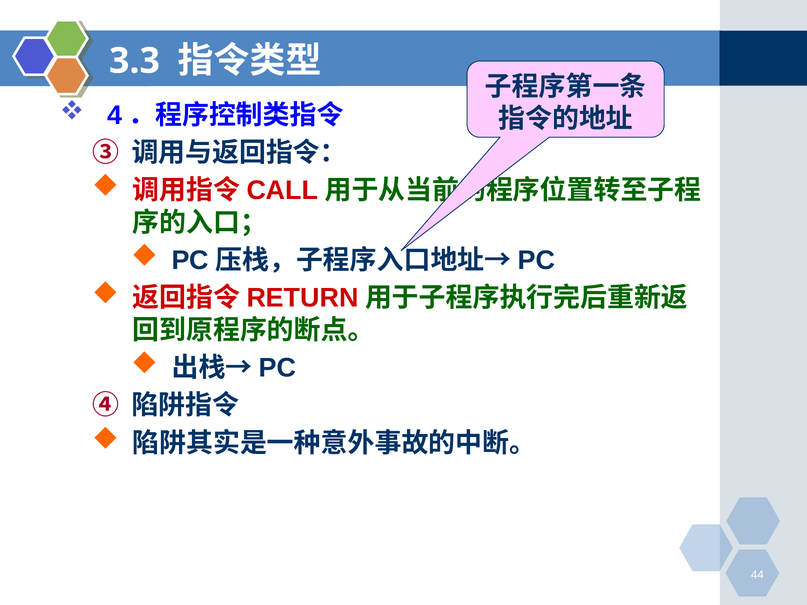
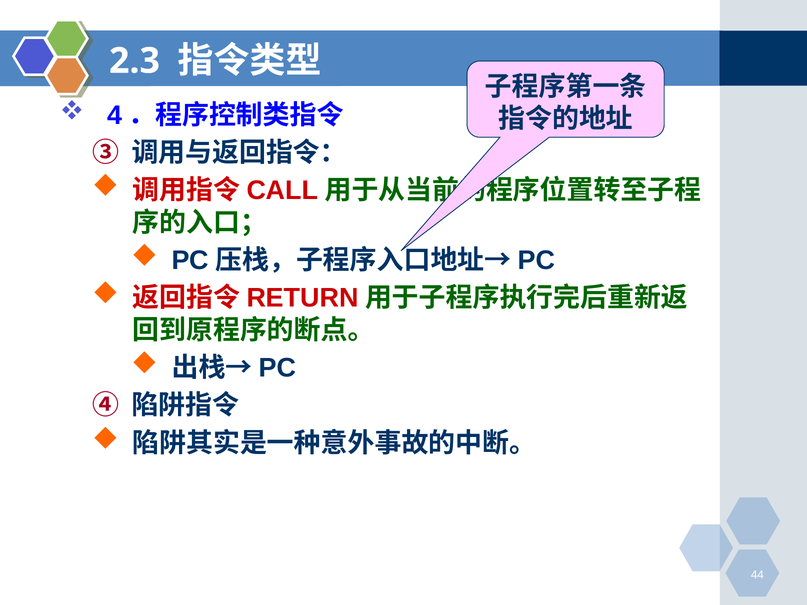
3.3: 3.3 -> 2.3 (134, 61)
